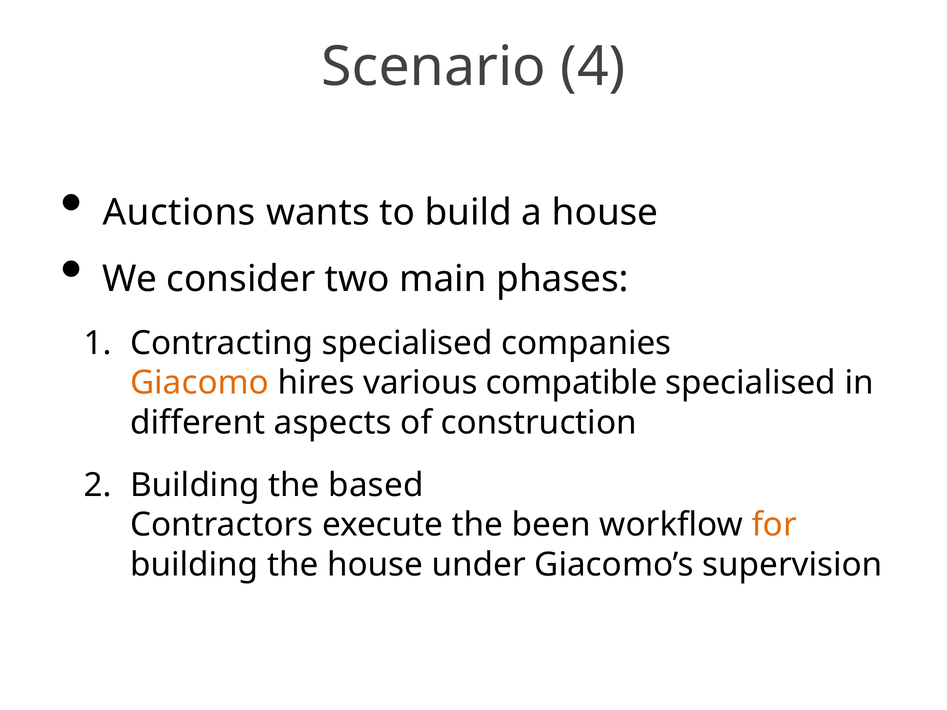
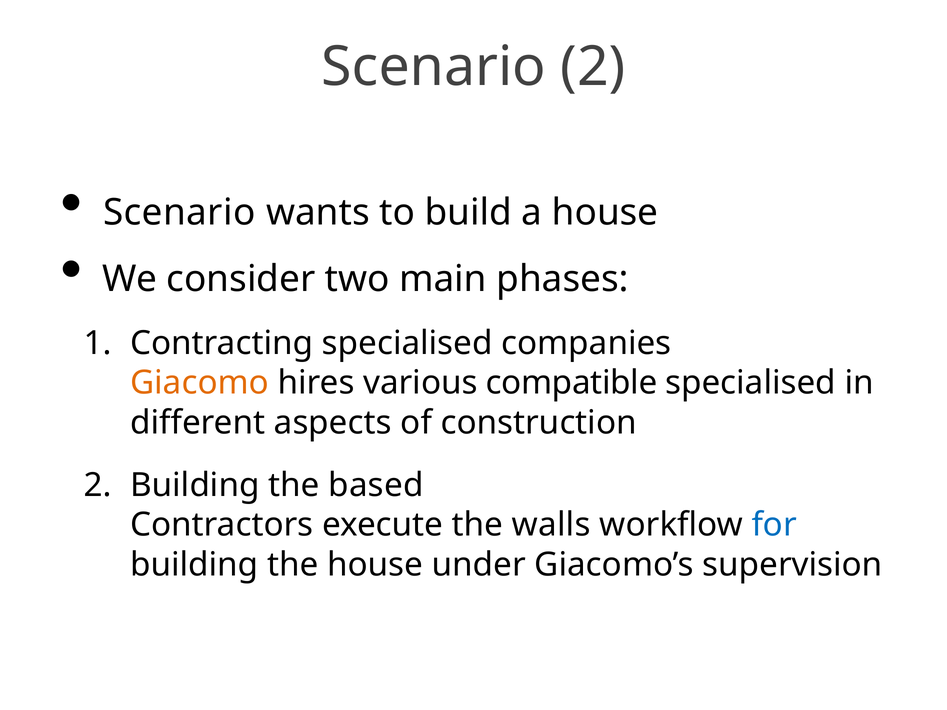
Scenario 4: 4 -> 2 (593, 67)
Auctions: Auctions -> Scenario (179, 212)
been: been -> walls (551, 525)
for colour: orange -> blue (774, 525)
